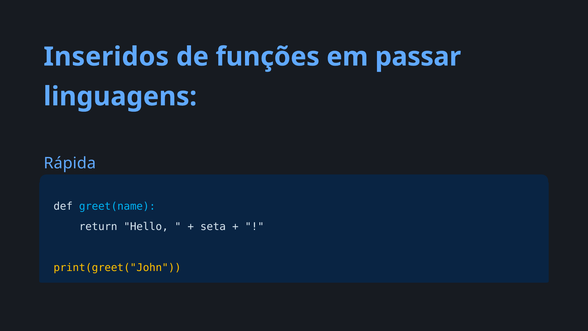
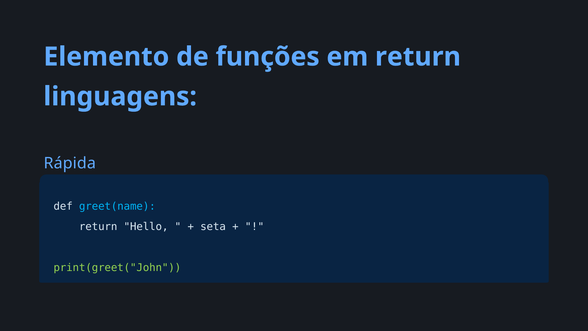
Inseridos: Inseridos -> Elemento (106, 57)
em passar: passar -> return (418, 57)
print(greet("John colour: yellow -> light green (117, 267)
